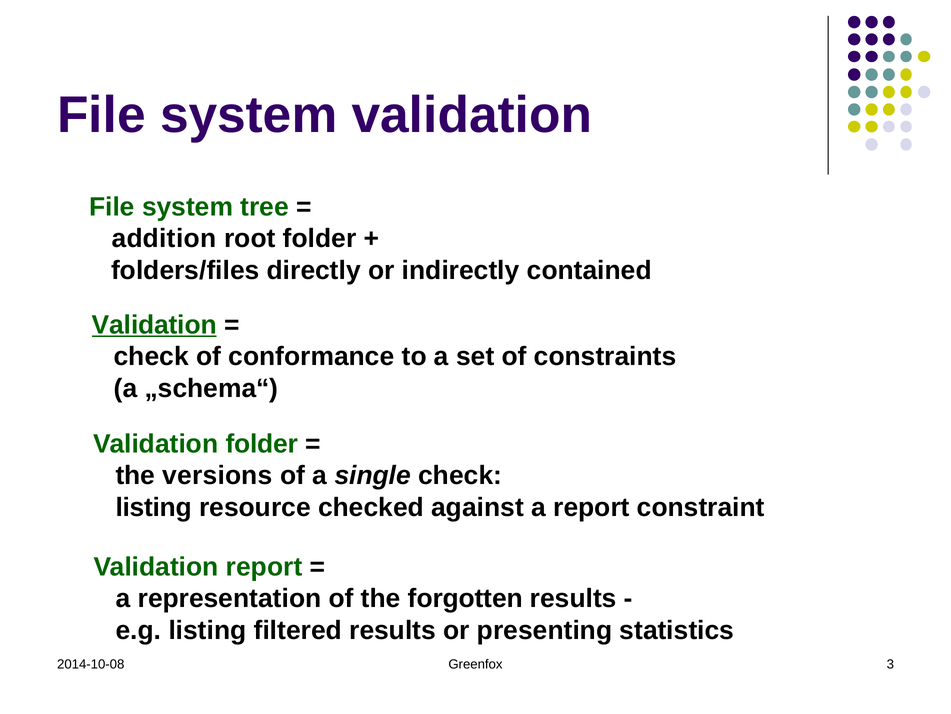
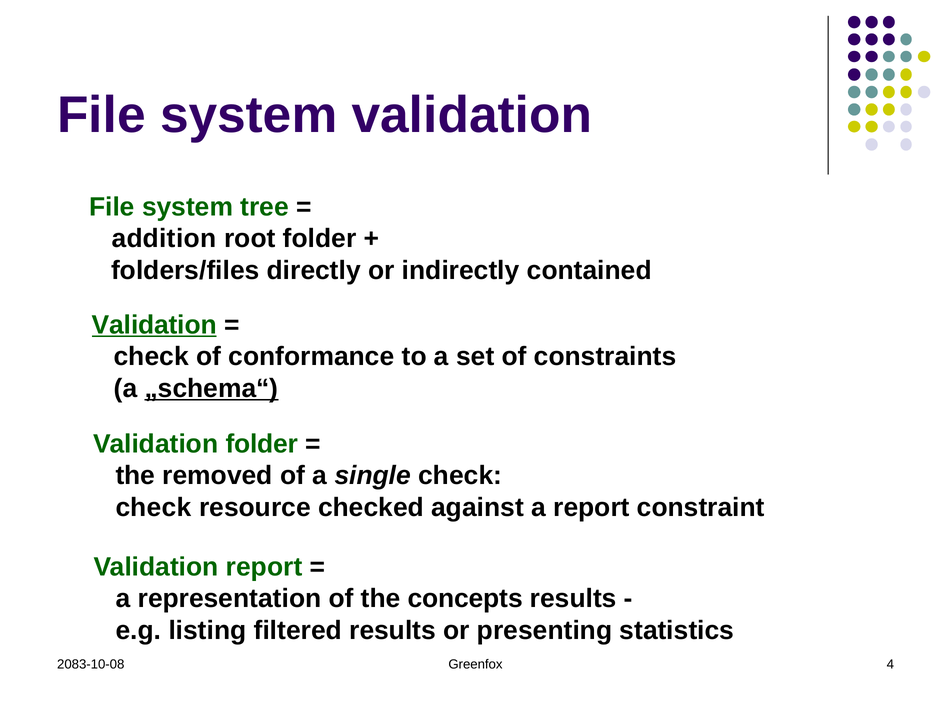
„schema“ underline: none -> present (211, 388)
versions: versions -> removed (217, 475)
listing: listing -> check (154, 507)
forgotten: forgotten -> concepts (465, 598)
2014-10-08: 2014-10-08 -> 2083-10-08 (91, 663)
3: 3 -> 4 (890, 663)
